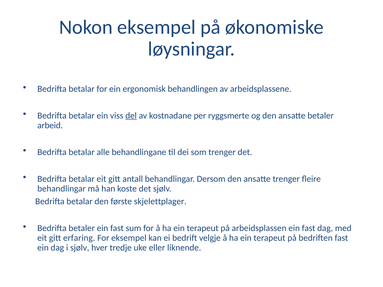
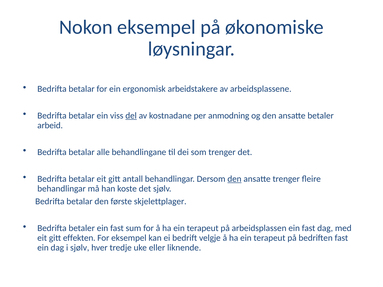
behandlingen: behandlingen -> arbeidstakere (193, 89)
ryggsmerte: ryggsmerte -> anmodning (229, 116)
den underline: none -> present (234, 179)
erfaring: erfaring -> effekten (79, 238)
